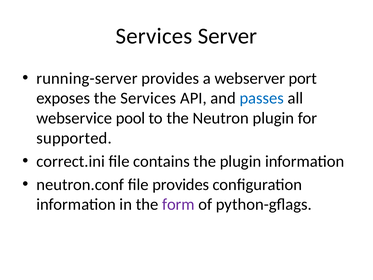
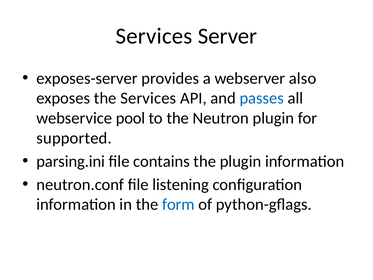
running-server: running-server -> exposes-server (87, 78)
port: port -> also (303, 78)
correct.ini: correct.ini -> parsing.ini (71, 161)
file provides: provides -> listening (181, 184)
form colour: purple -> blue (178, 204)
